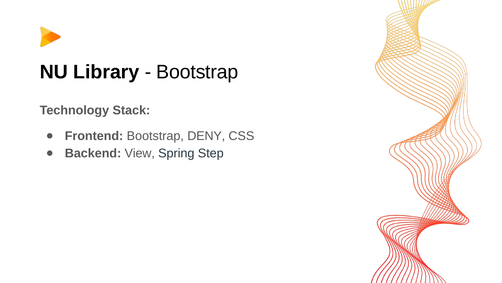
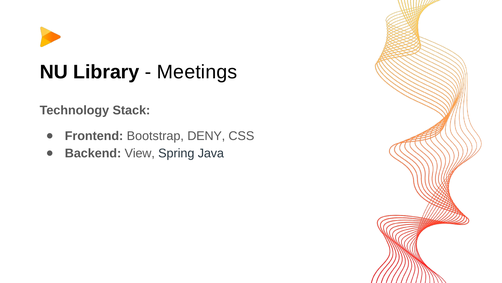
Bootstrap: Bootstrap -> Meetings (197, 72)
Step: Step -> Java (211, 153)
